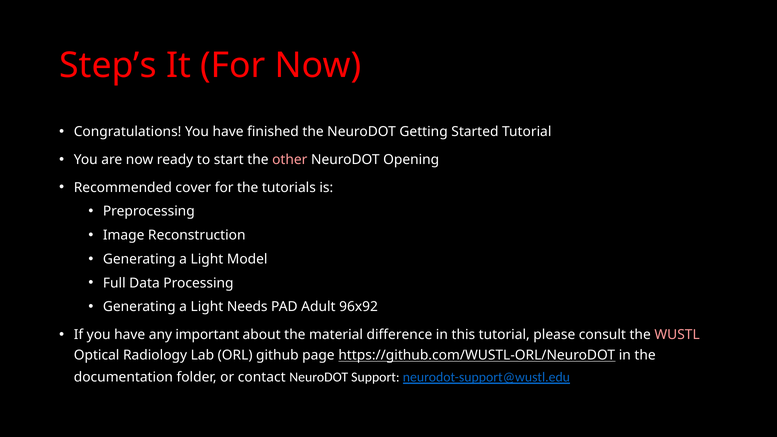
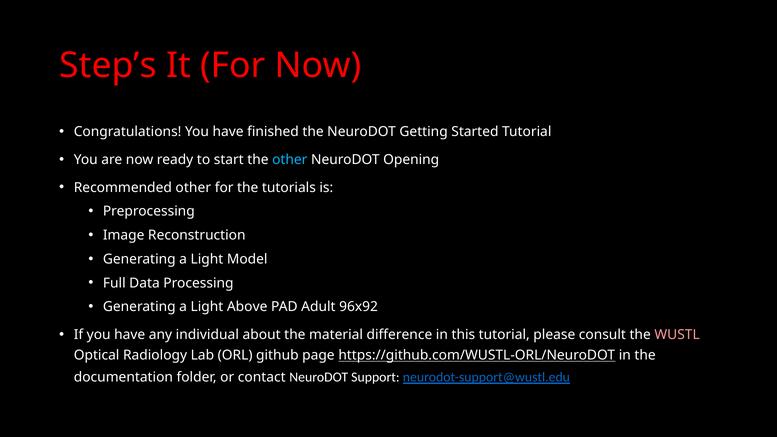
other colour: pink -> light blue (290, 160)
Recommended cover: cover -> other (193, 188)
Needs: Needs -> Above (247, 307)
important: important -> individual (207, 335)
